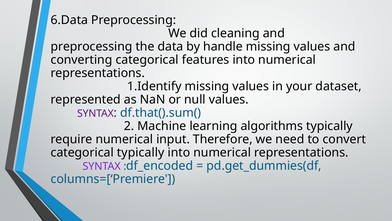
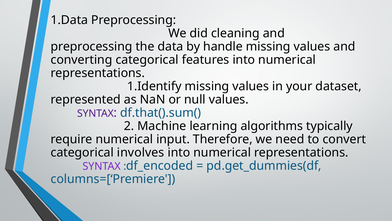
6.Data: 6.Data -> 1.Data (69, 20)
categorical typically: typically -> involves (141, 152)
